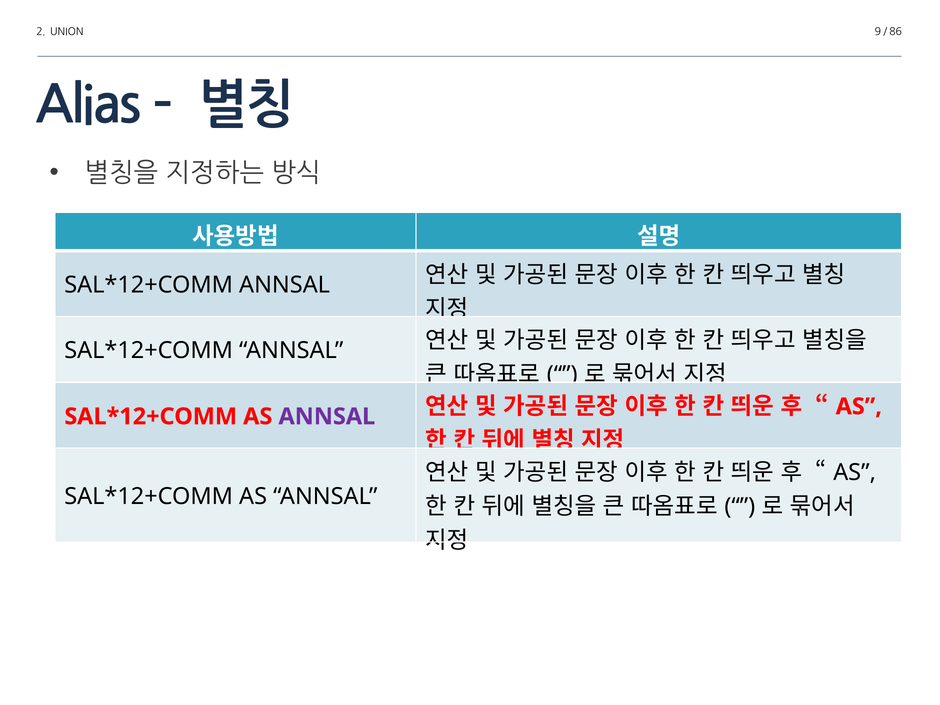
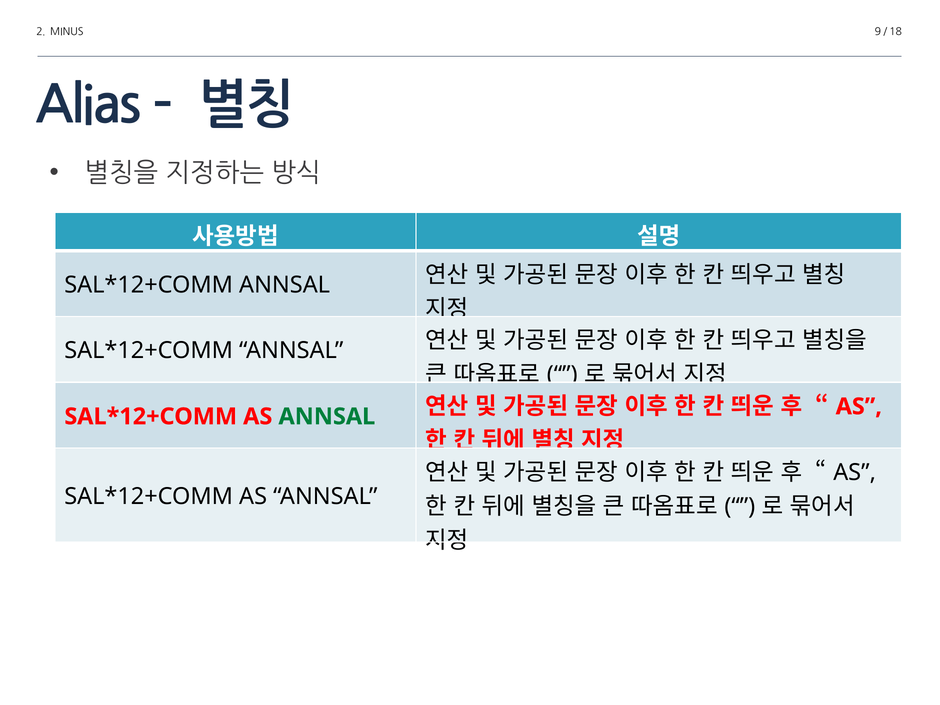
UNION: UNION -> MINUS (67, 32)
86: 86 -> 18 (896, 32)
ANNSAL colour: purple -> green (327, 417)
